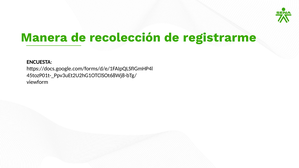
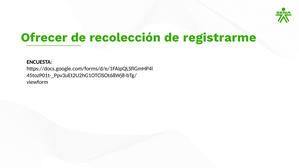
Manera: Manera -> Ofrecer (44, 37)
